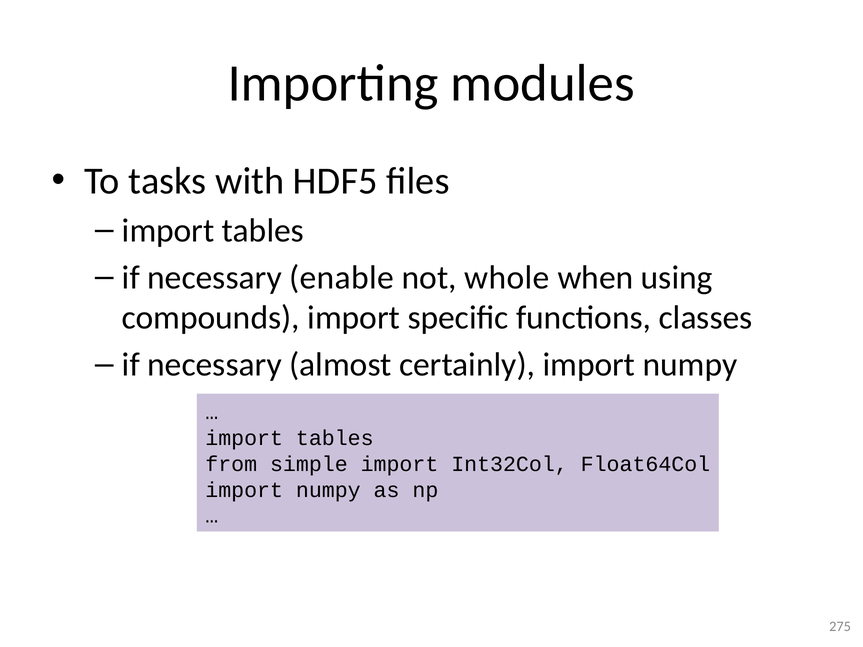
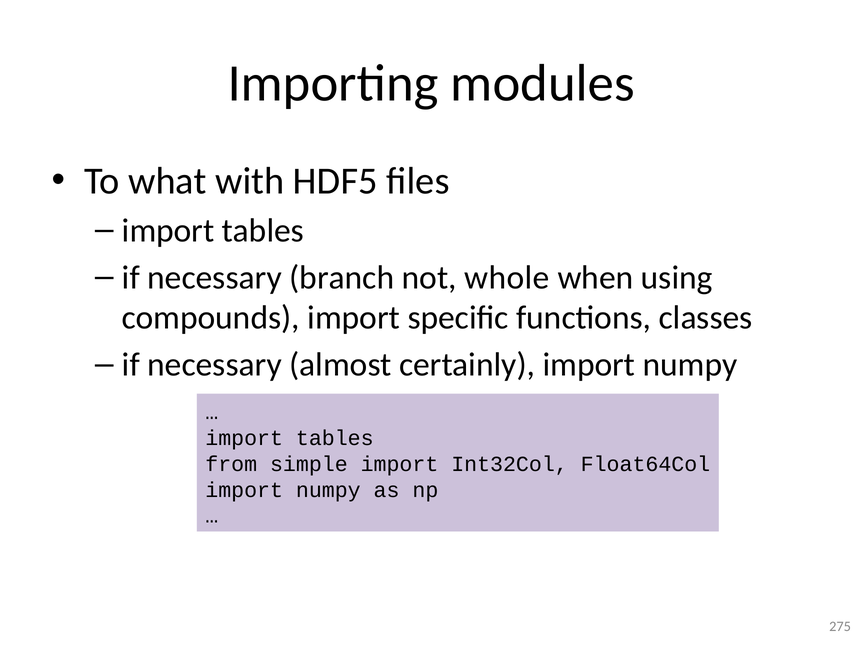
tasks: tasks -> what (167, 181)
enable: enable -> branch (342, 278)
